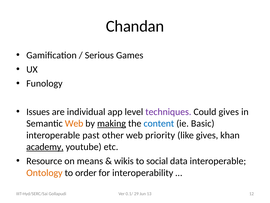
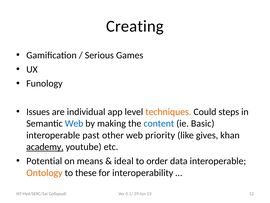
Chandan: Chandan -> Creating (135, 26)
techniques colour: purple -> orange (168, 112)
Could gives: gives -> steps (229, 112)
Web colour: orange -> blue (74, 123)
making underline: present -> none (112, 123)
Resource: Resource -> Potential (44, 161)
wikis: wikis -> ideal (124, 161)
social: social -> order (157, 161)
order: order -> these (86, 172)
